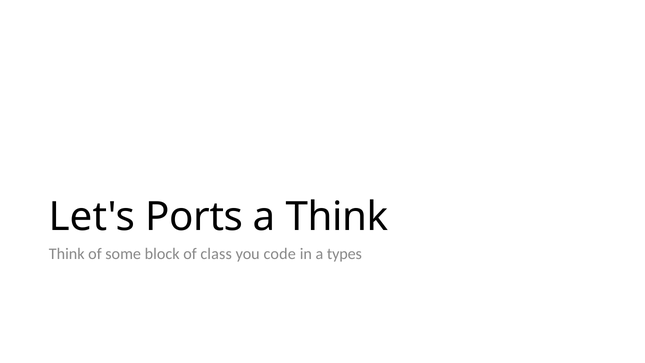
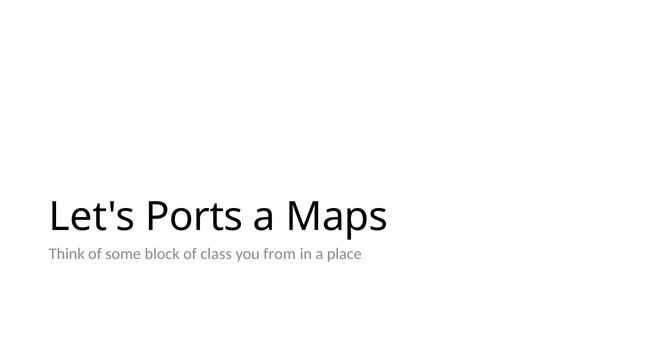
a Think: Think -> Maps (337, 217)
code: code -> from (280, 254)
types: types -> place (344, 254)
